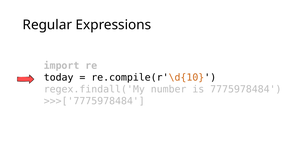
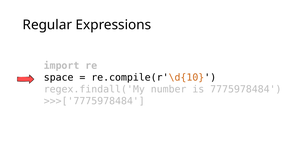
today: today -> space (59, 78)
